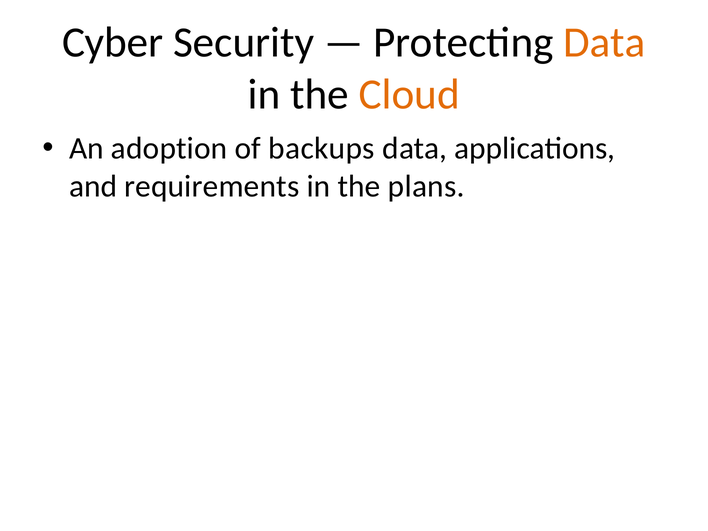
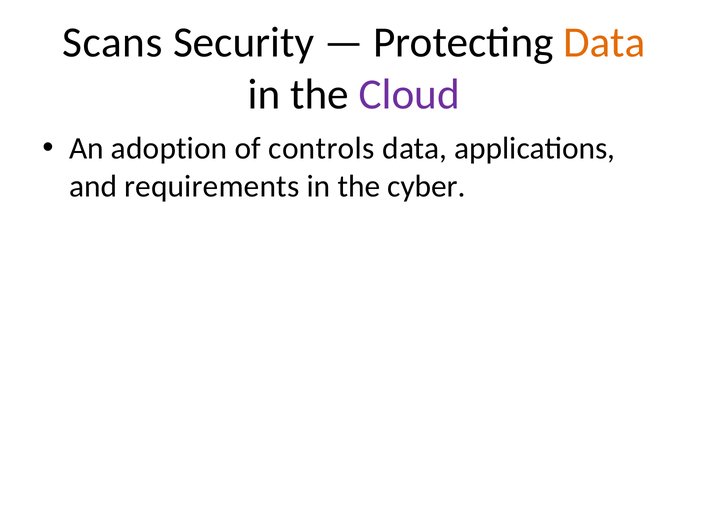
Cyber: Cyber -> Scans (112, 43)
Cloud colour: orange -> purple (409, 94)
backups: backups -> controls (322, 149)
plans: plans -> cyber (426, 186)
